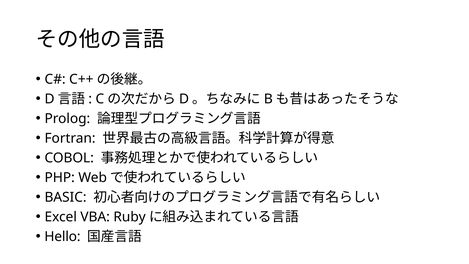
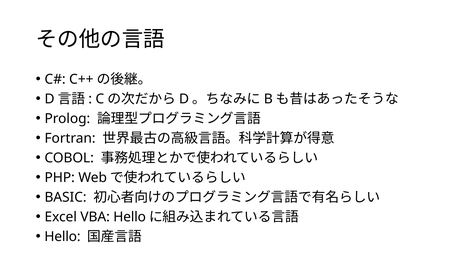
VBA Ruby: Ruby -> Hello (130, 217)
